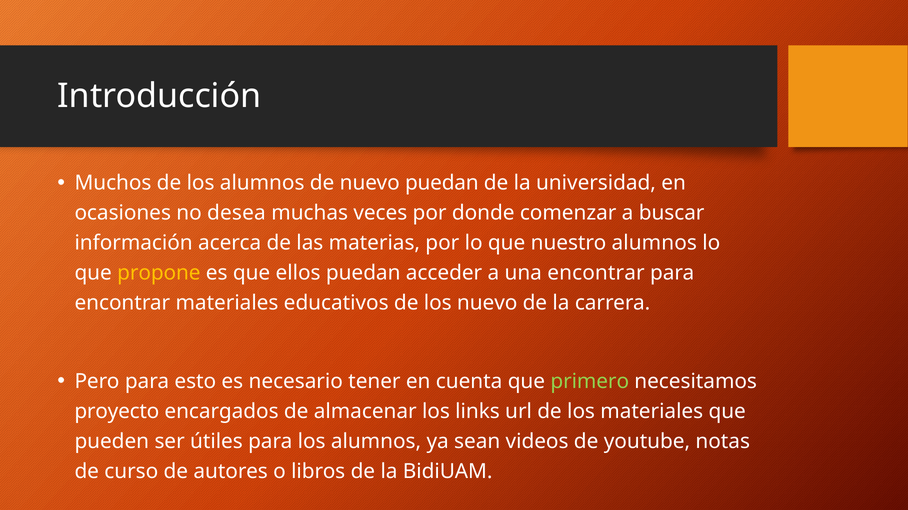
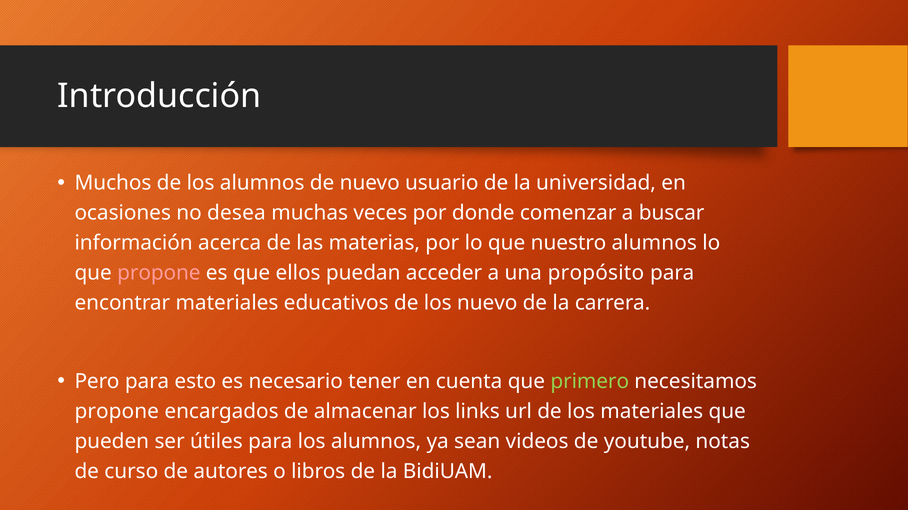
nuevo puedan: puedan -> usuario (442, 183)
propone colour: yellow -> pink (159, 273)
una encontrar: encontrar -> propósito (596, 273)
proyecto: proyecto -> propone (117, 412)
